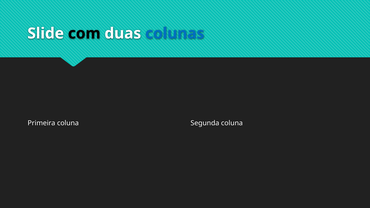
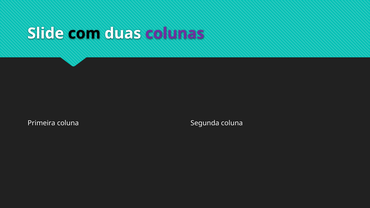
colunas colour: blue -> purple (175, 33)
